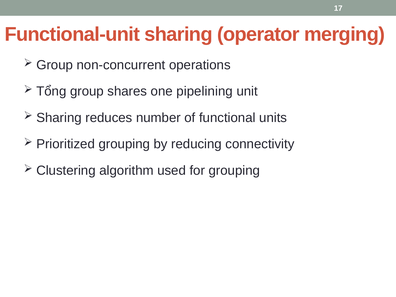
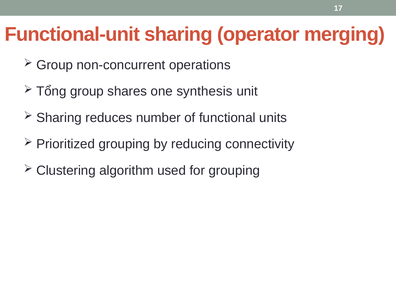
pipelining: pipelining -> synthesis (205, 91)
